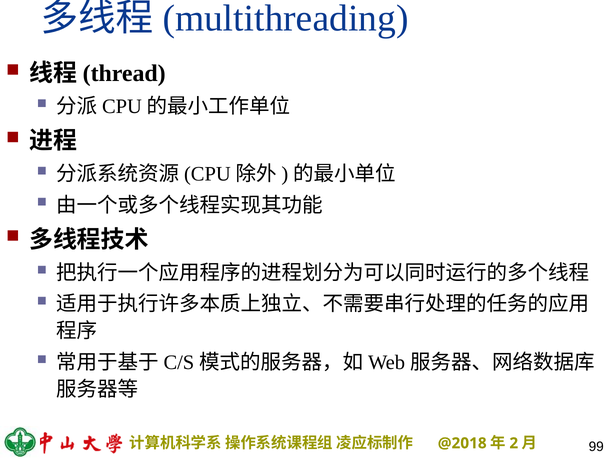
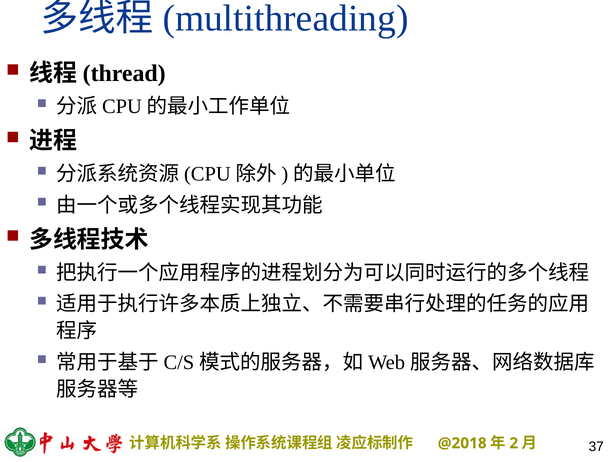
99: 99 -> 37 (596, 446)
